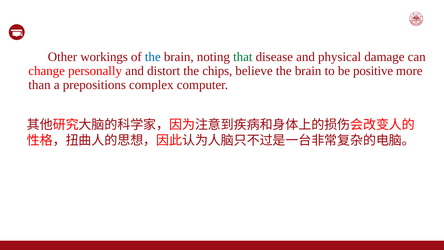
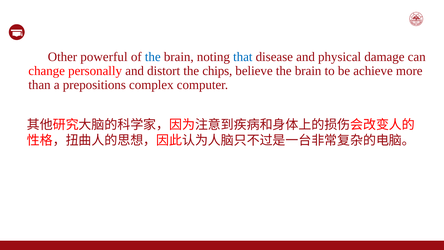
workings: workings -> powerful (104, 57)
that colour: green -> blue (243, 57)
positive: positive -> achieve (373, 71)
